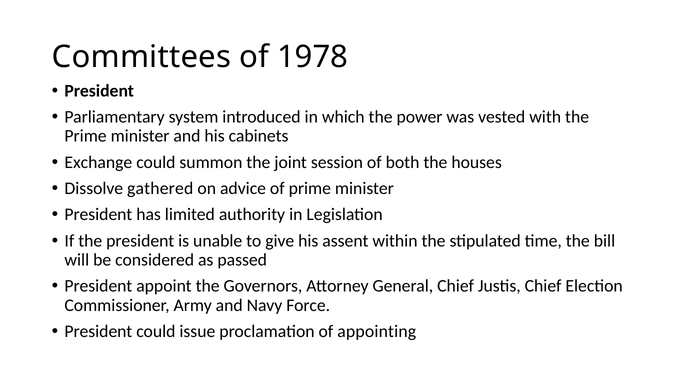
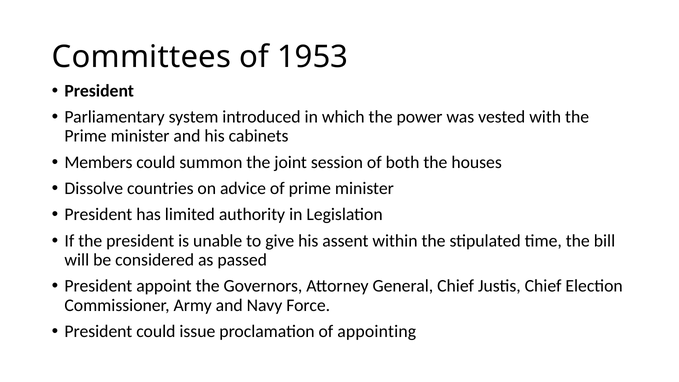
1978: 1978 -> 1953 (313, 57)
Exchange: Exchange -> Members (98, 162)
gathered: gathered -> countries (160, 188)
